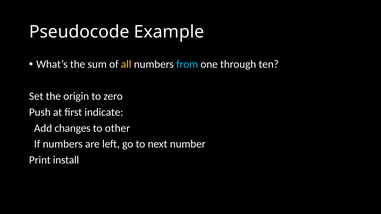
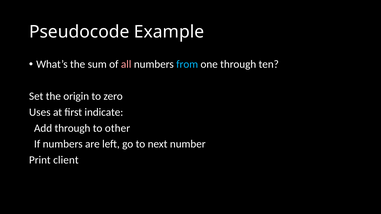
all colour: yellow -> pink (126, 64)
Push: Push -> Uses (40, 112)
Add changes: changes -> through (72, 128)
install: install -> client (66, 160)
